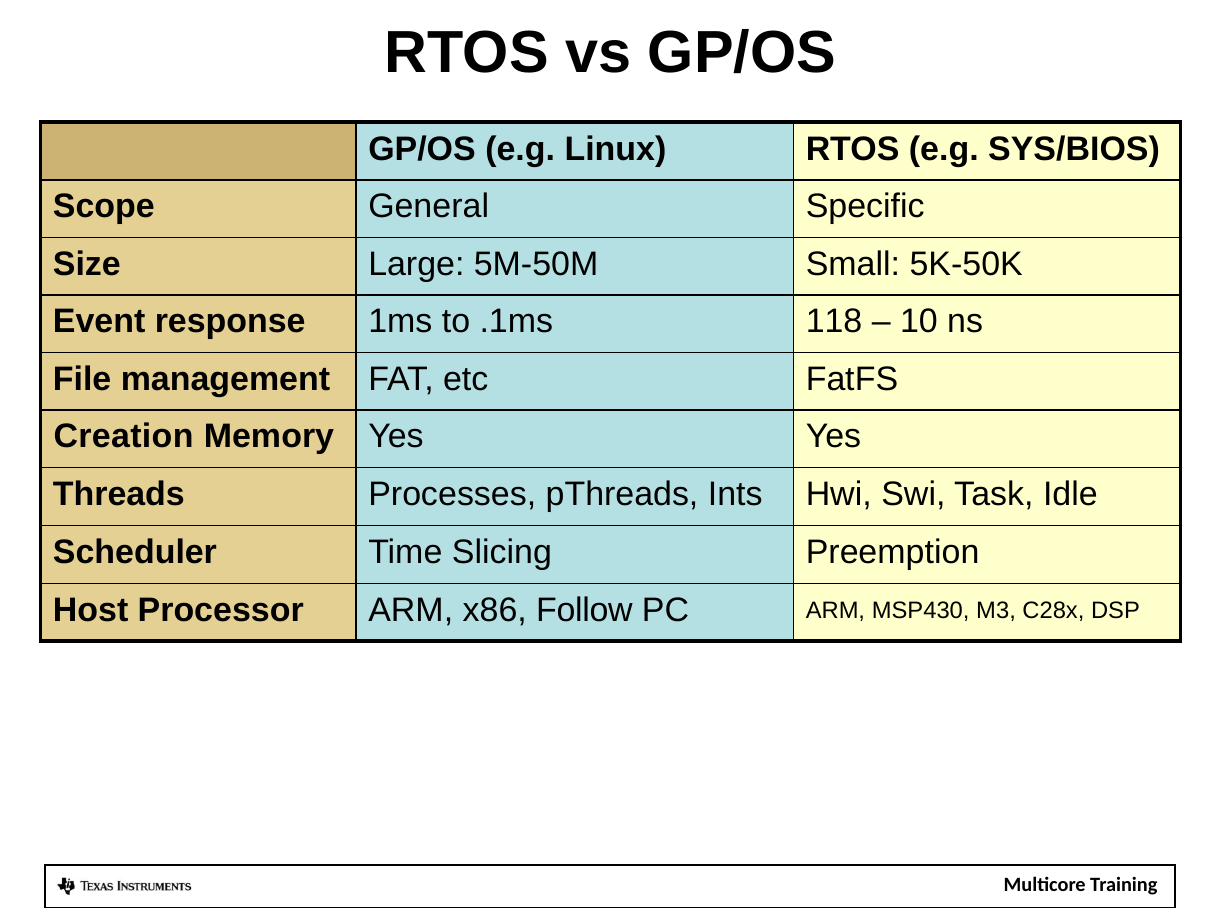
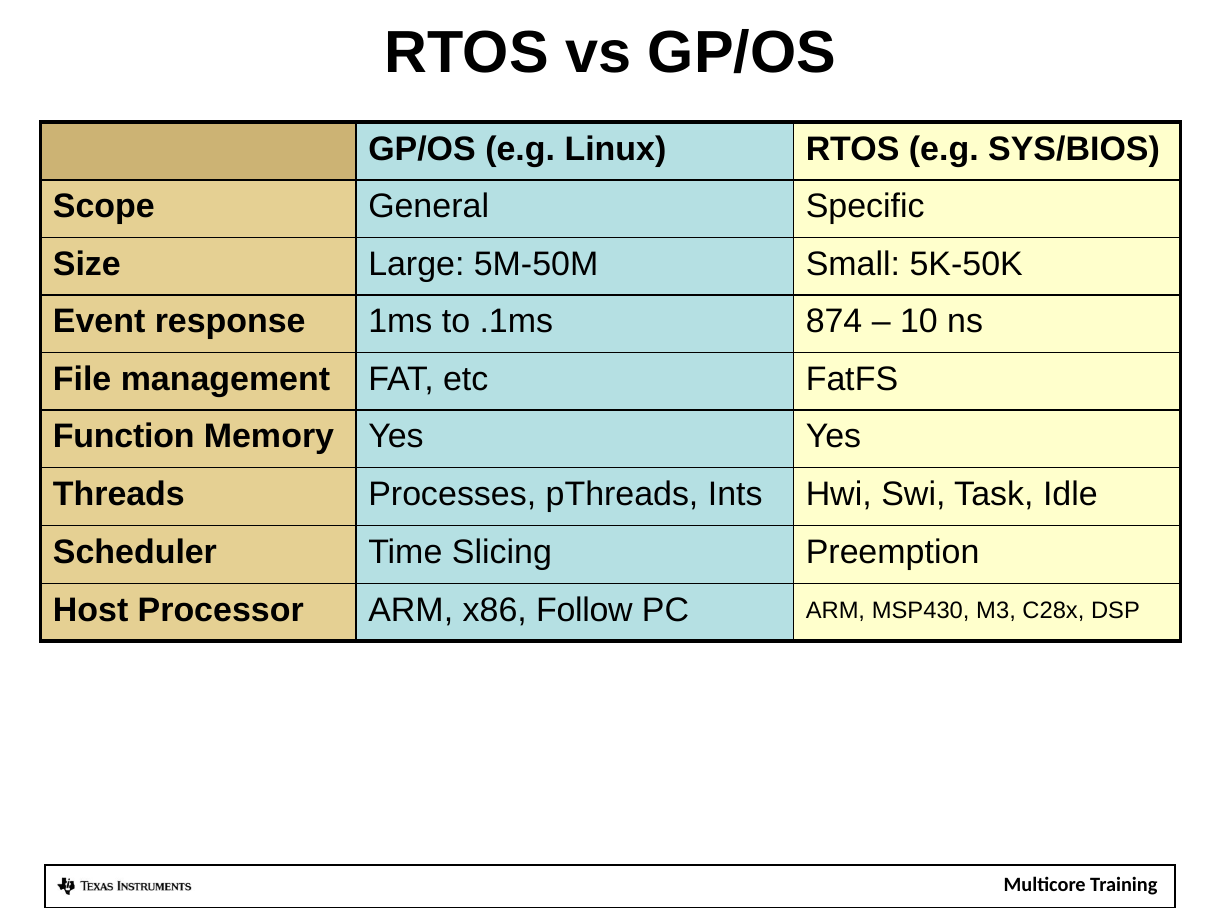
118: 118 -> 874 (834, 322)
Creation: Creation -> Function (124, 437)
